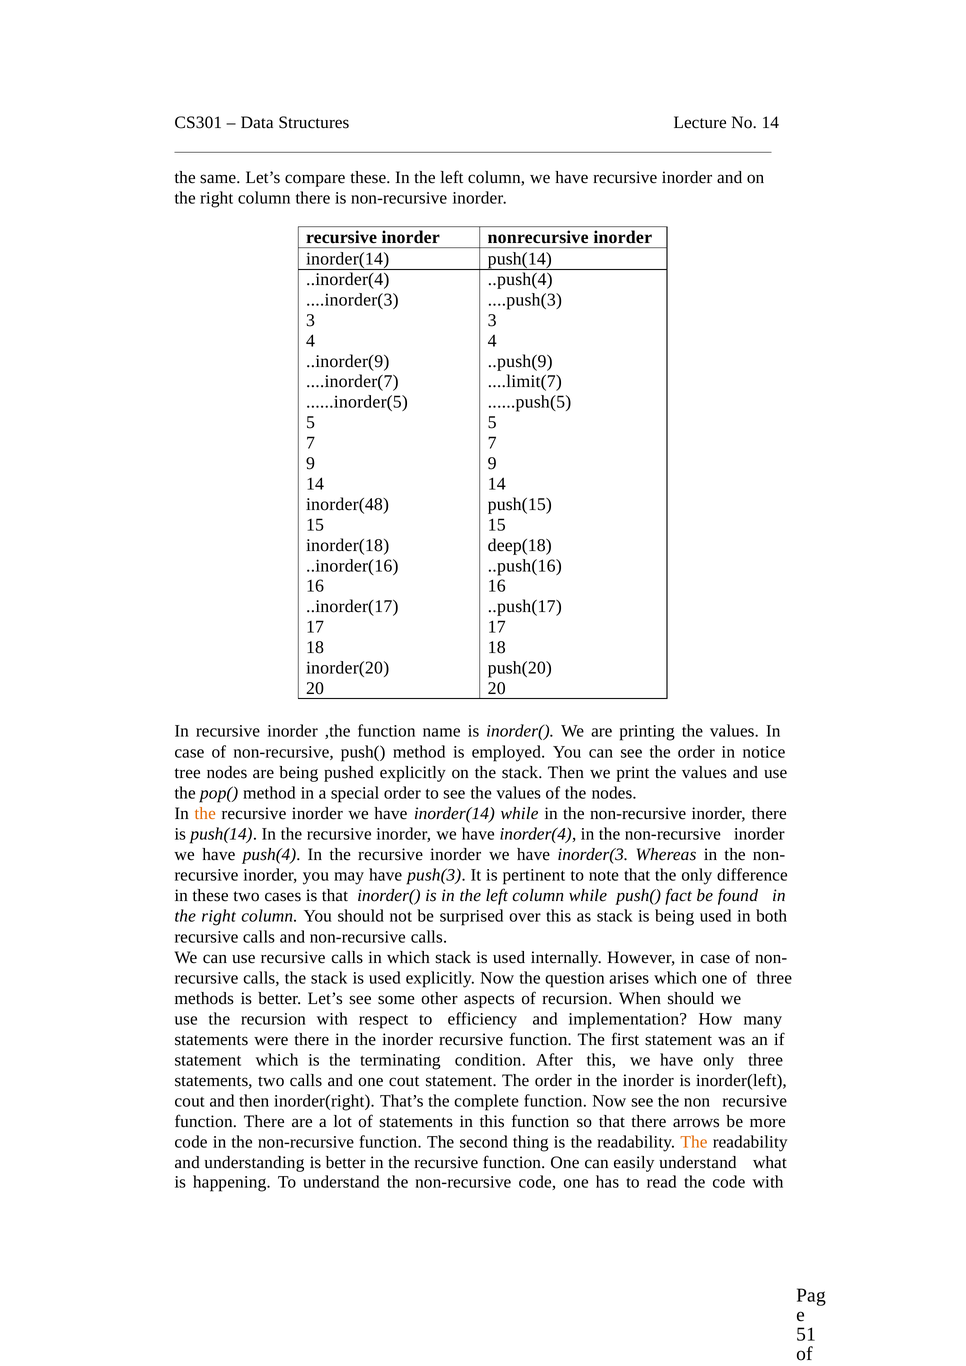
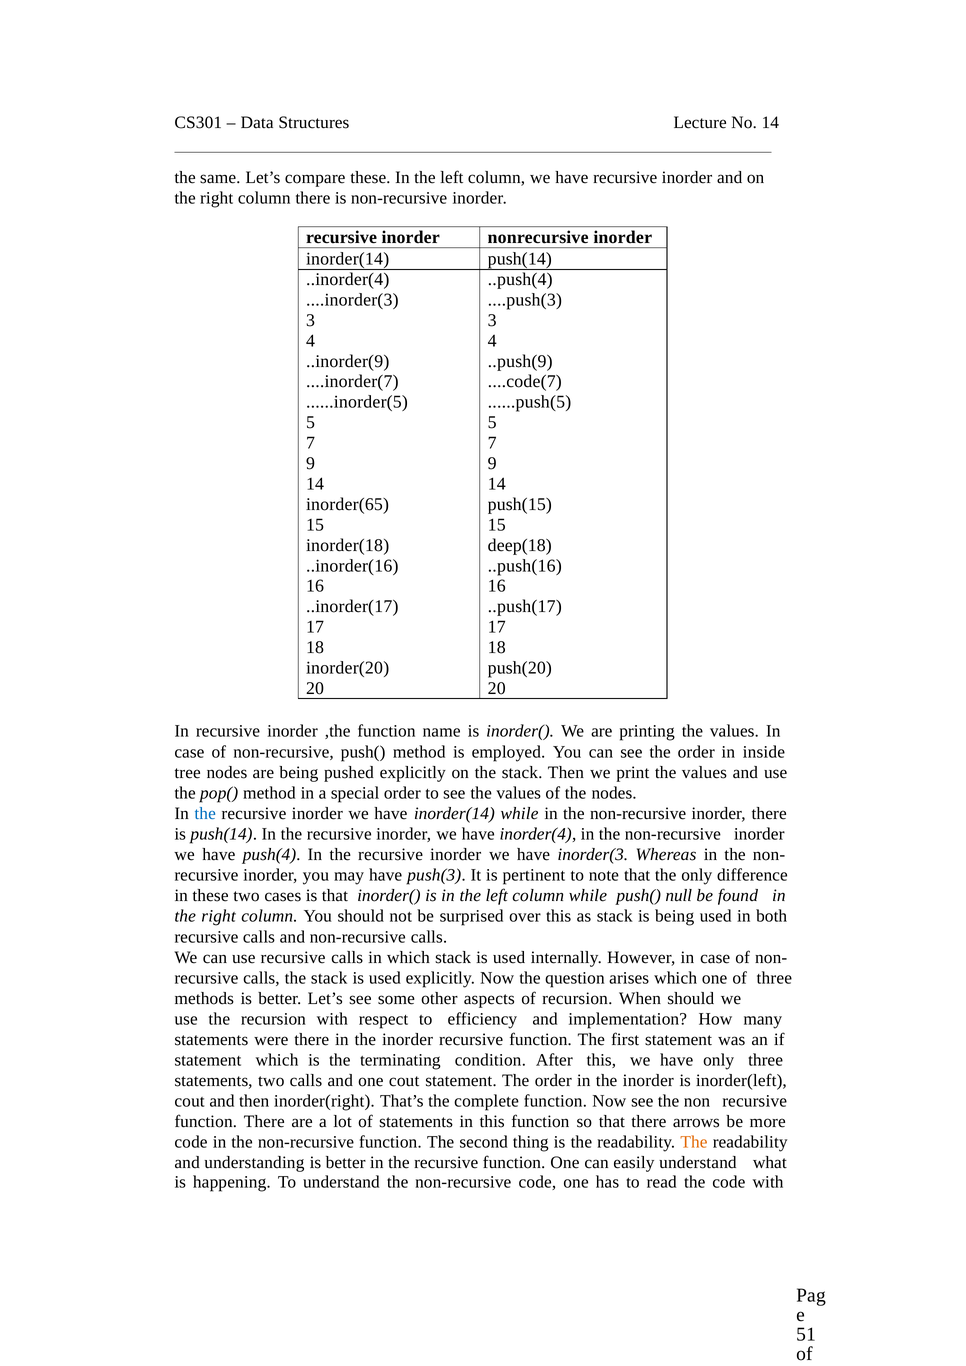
....limit(7: ....limit(7 -> ....code(7 (525, 382)
inorder(48: inorder(48 -> inorder(65 (348, 505)
notice: notice -> inside (764, 753)
the colour: orange -> blue (205, 814)
fact: fact -> null (679, 896)
